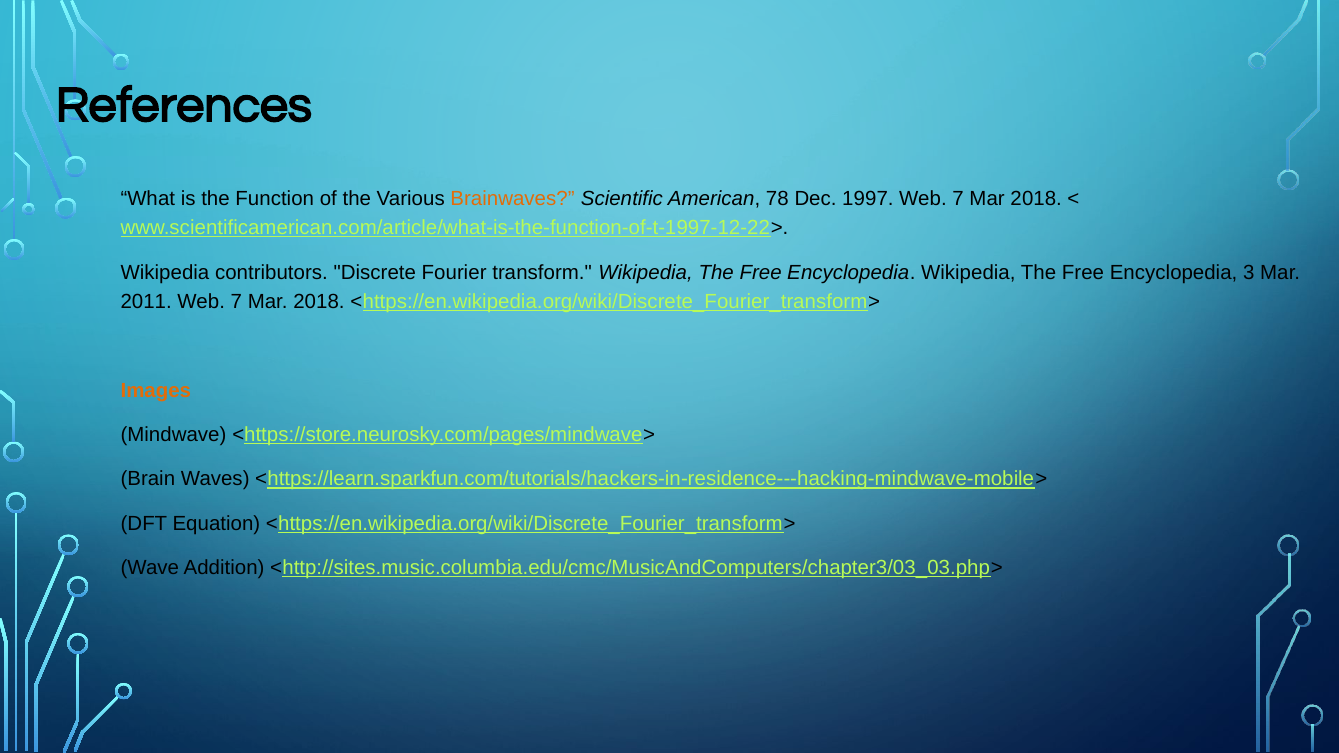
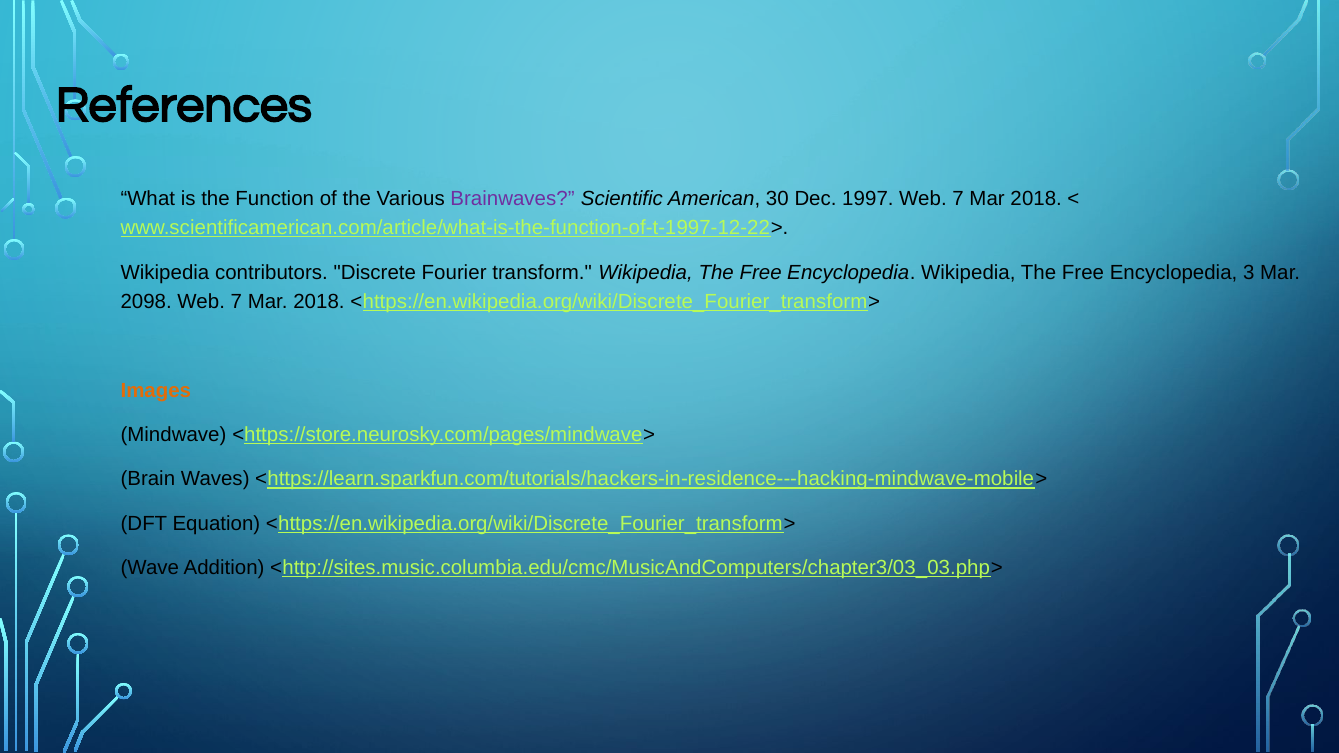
Brainwaves colour: orange -> purple (513, 199)
78: 78 -> 30 (777, 199)
2011: 2011 -> 2098 (146, 302)
